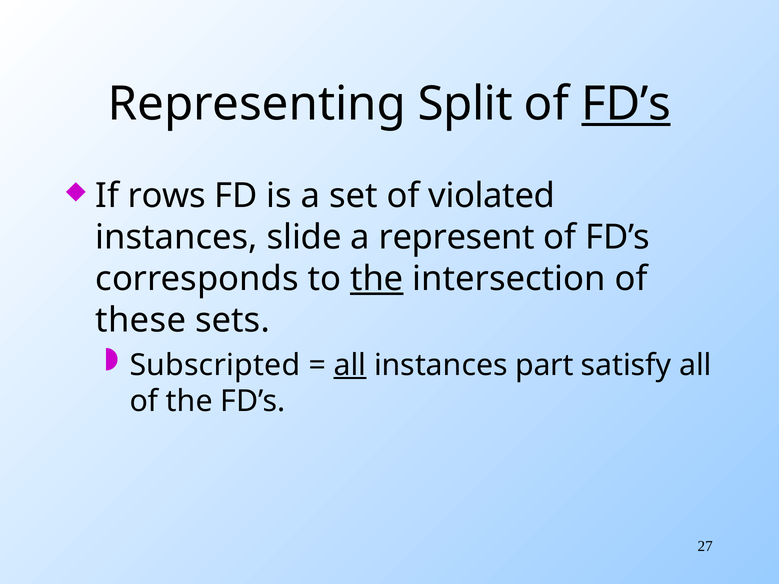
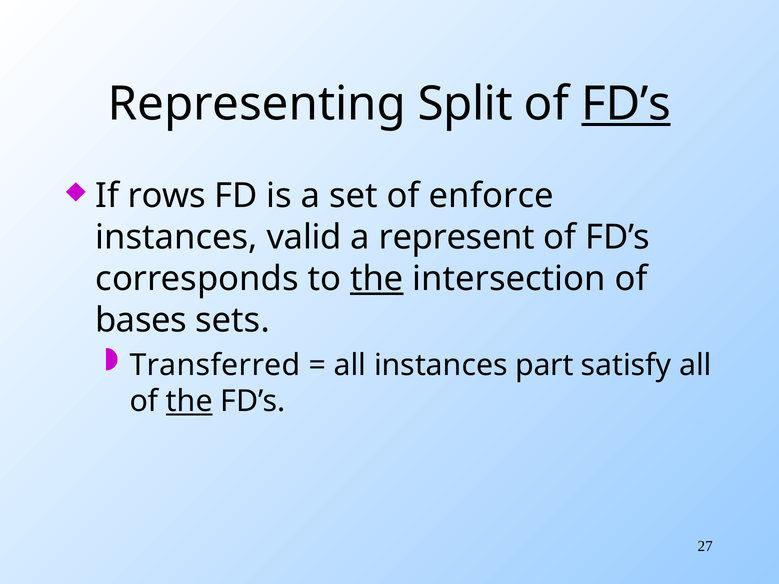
violated: violated -> enforce (491, 196)
slide: slide -> valid (304, 237)
these: these -> bases (141, 321)
Subscripted: Subscripted -> Transferred (215, 365)
all underline: present -> none (350, 365)
the underline: none -> present (189, 402)
